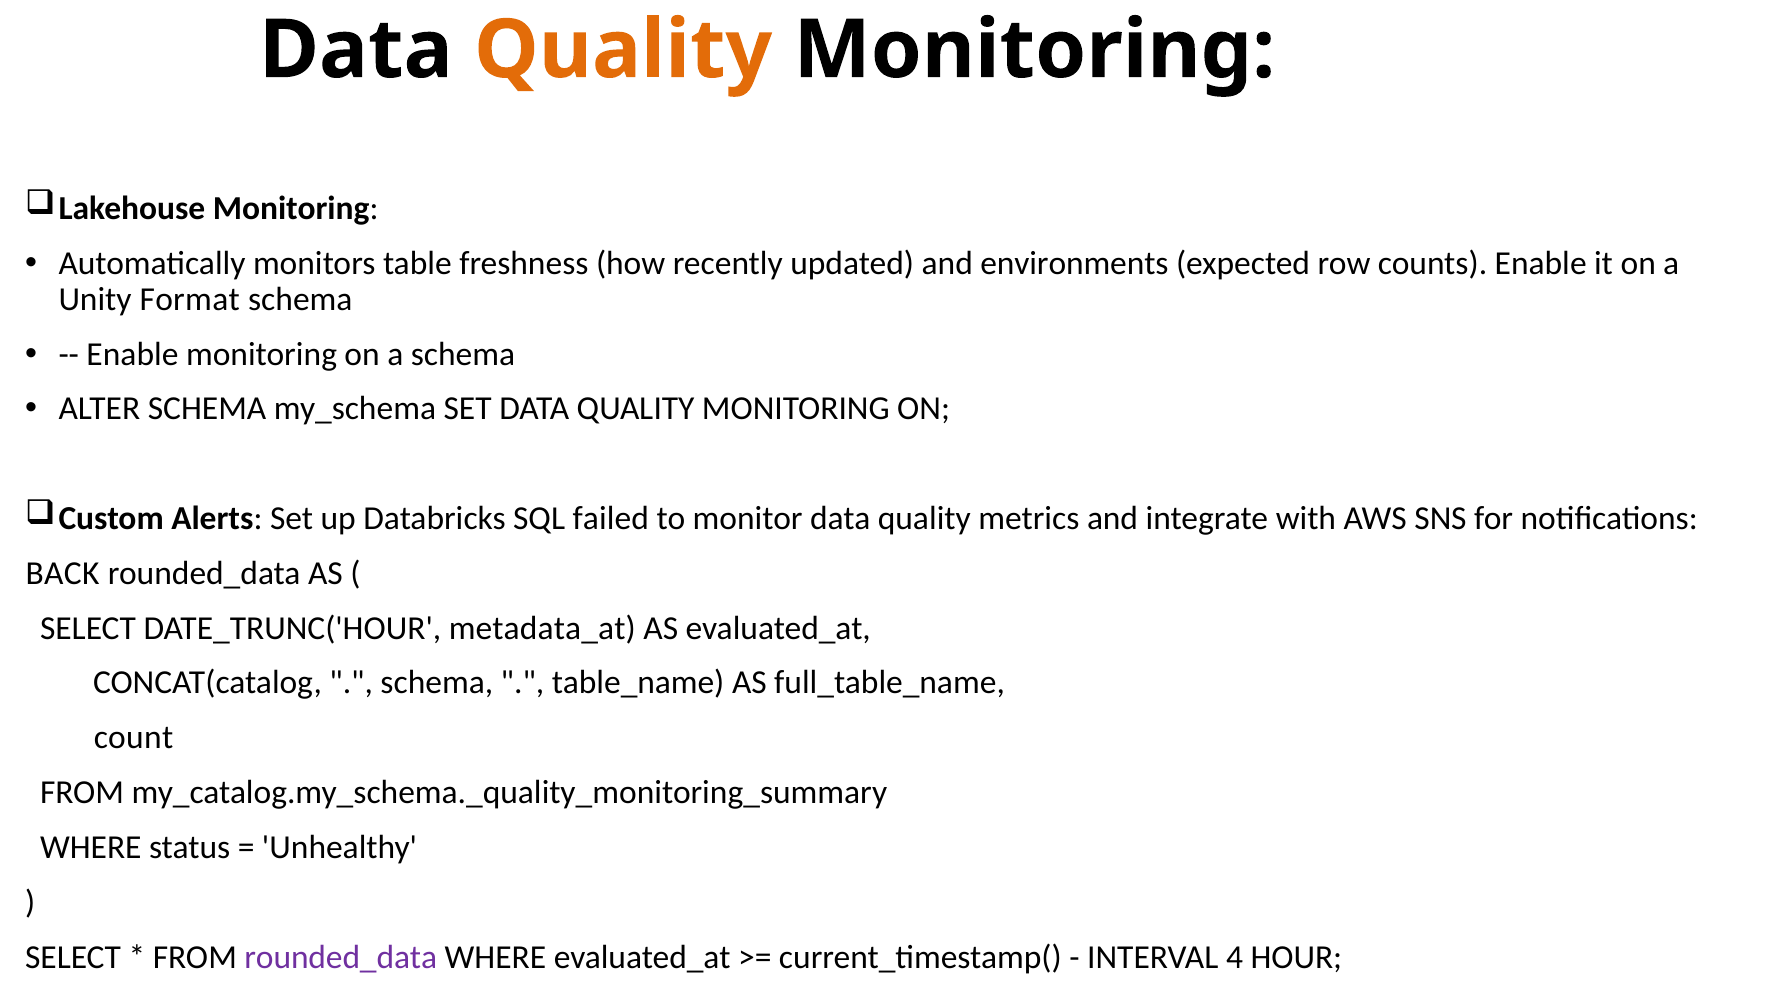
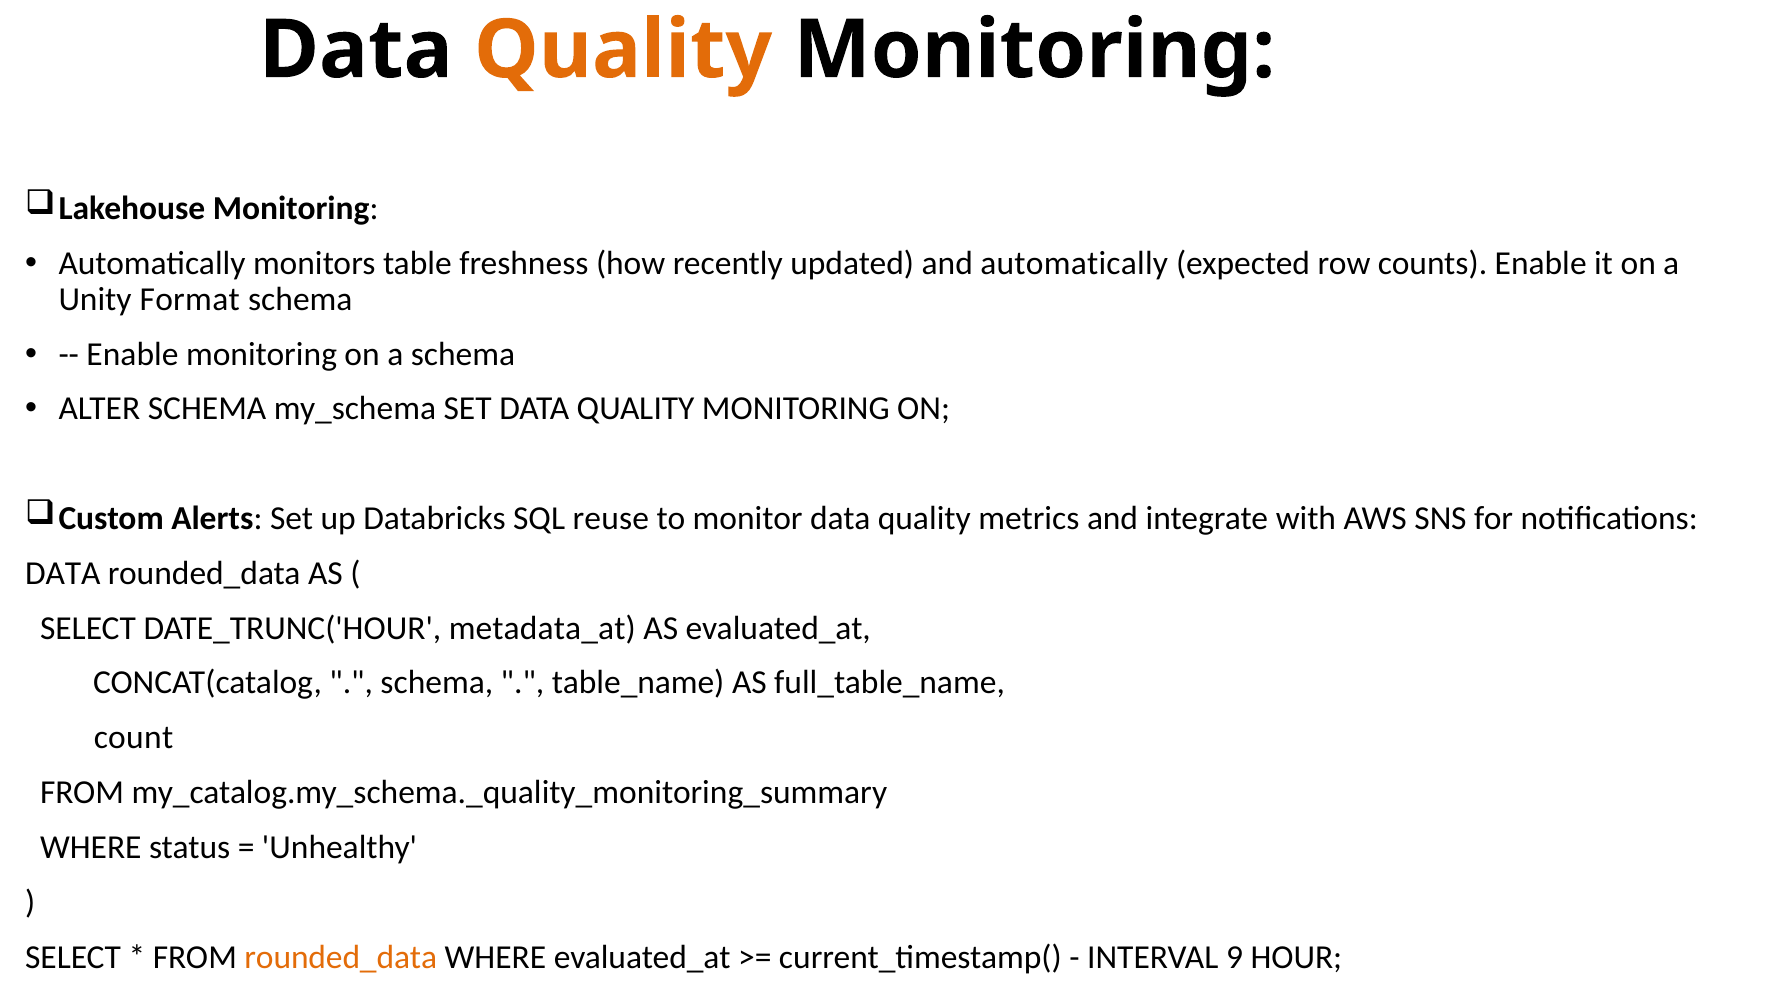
and environments: environments -> automatically (1074, 263)
failed: failed -> reuse (611, 519)
BACK: BACK -> DATA (63, 573)
rounded_data colour: purple -> orange (341, 957)
4: 4 -> 9 (1234, 957)
